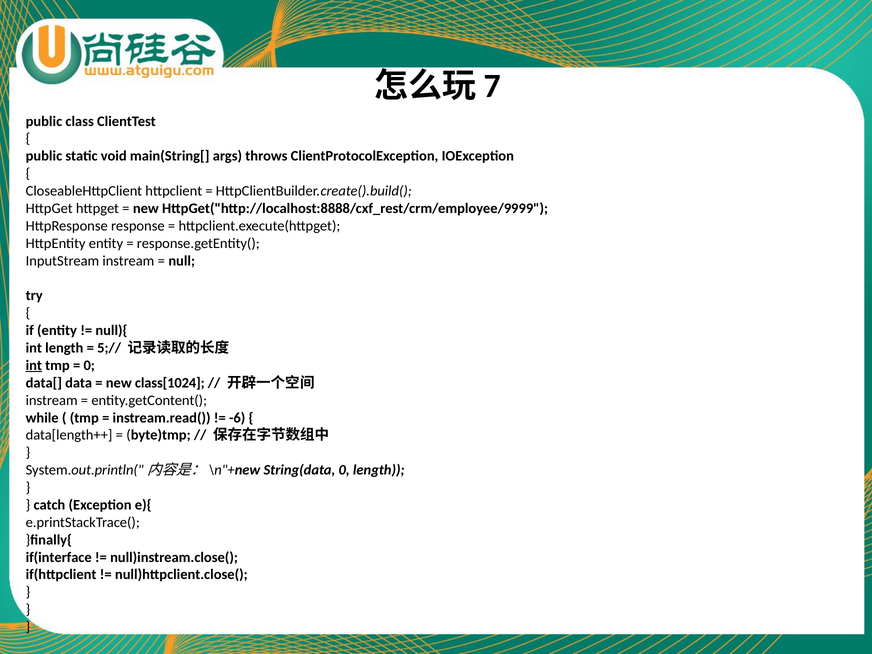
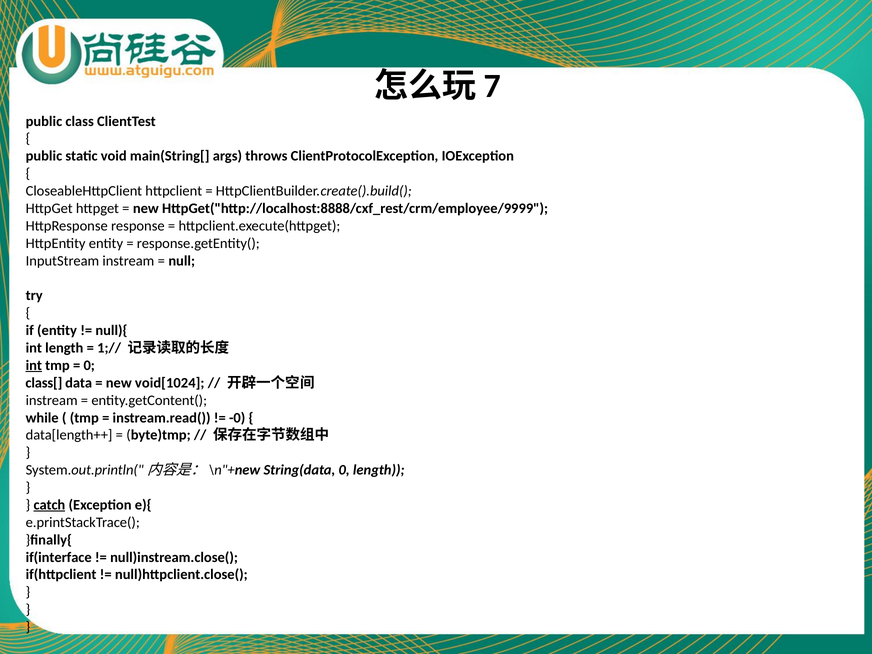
5;//: 5;// -> 1;// (109, 348)
data[: data[ -> class[ (44, 383)
class[1024: class[1024 -> void[1024 (170, 383)
-6: -6 -> -0 (237, 418)
catch underline: none -> present (49, 505)
